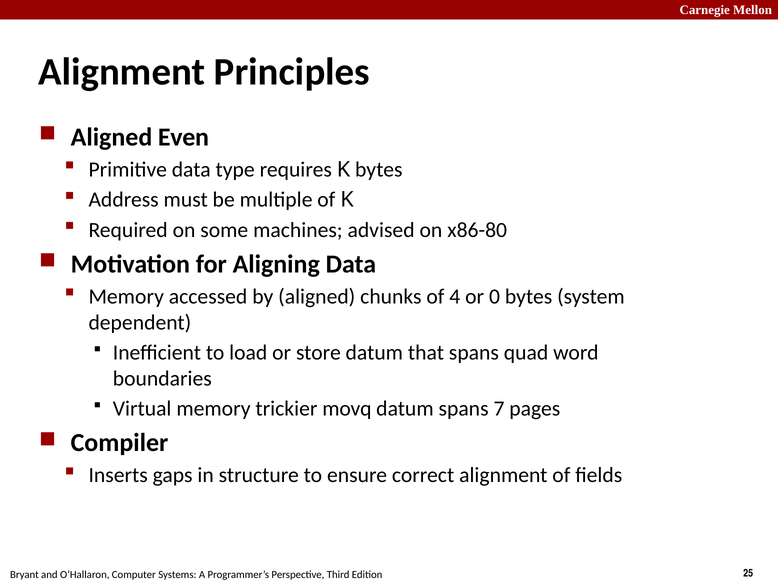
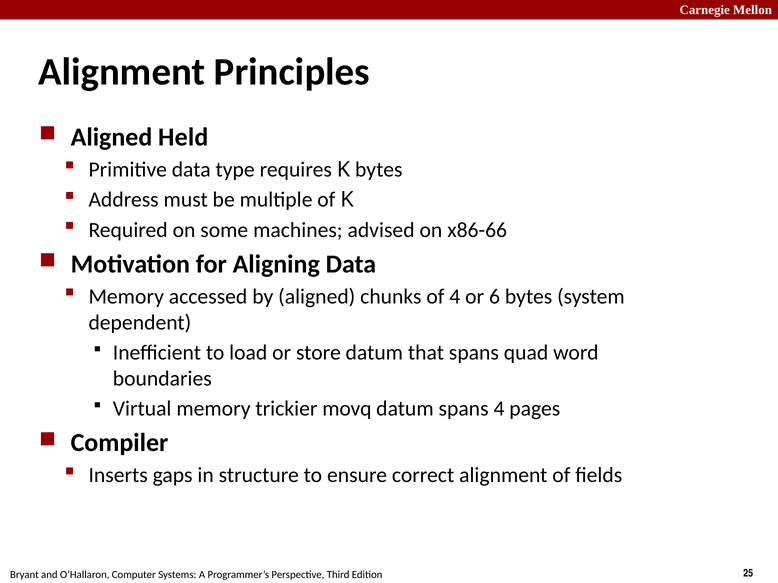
Even: Even -> Held (183, 137)
x86-80: x86-80 -> x86-66 (477, 230)
0: 0 -> 6 (494, 297)
spans 7: 7 -> 4 (499, 409)
